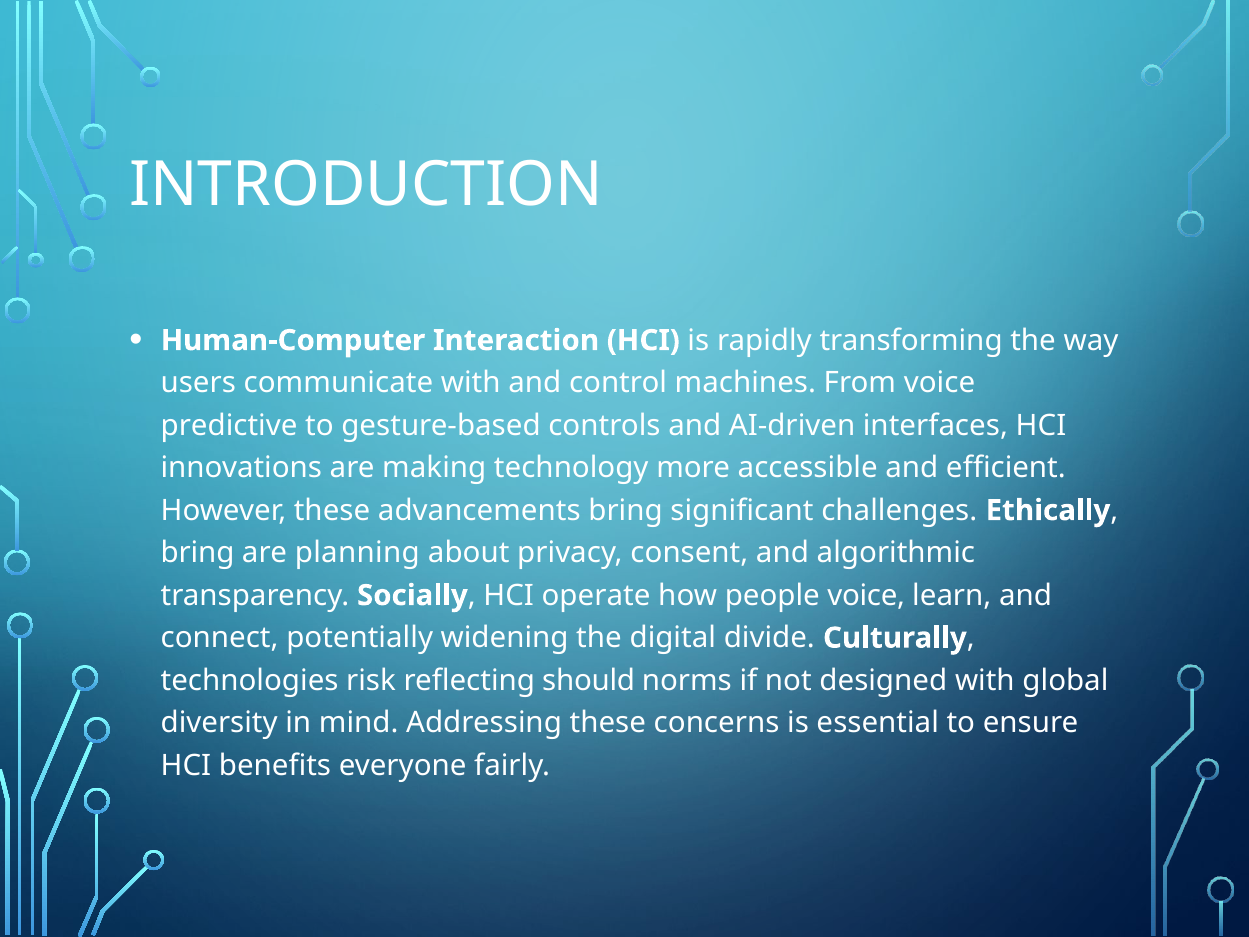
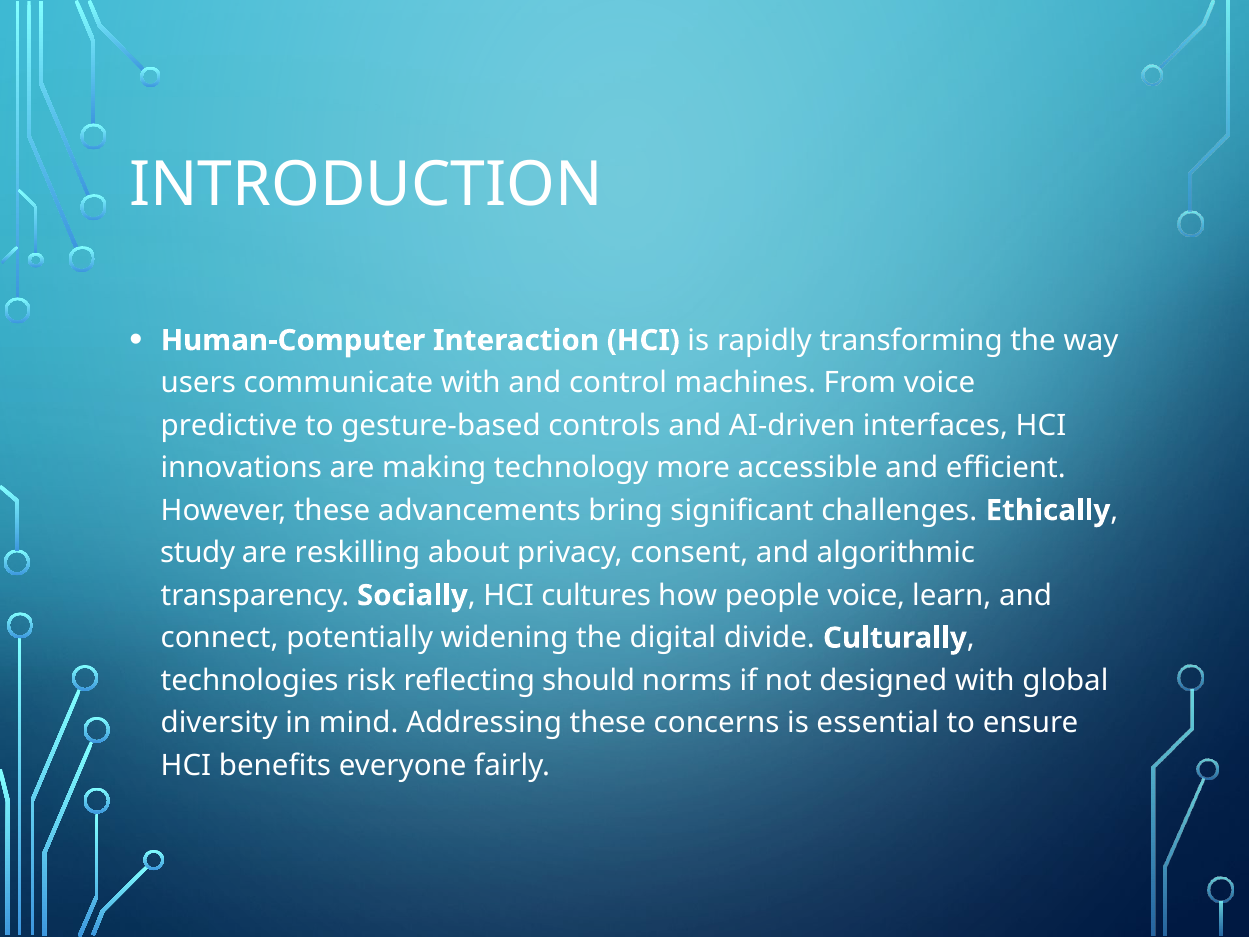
bring: bring -> study (198, 553)
planning: planning -> reskilling (357, 553)
operate: operate -> cultures (596, 595)
